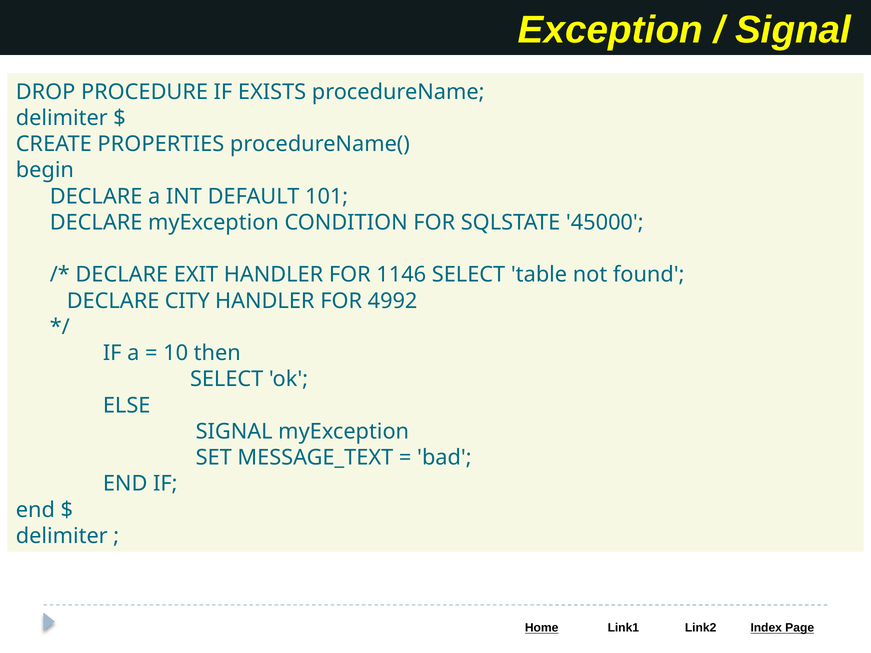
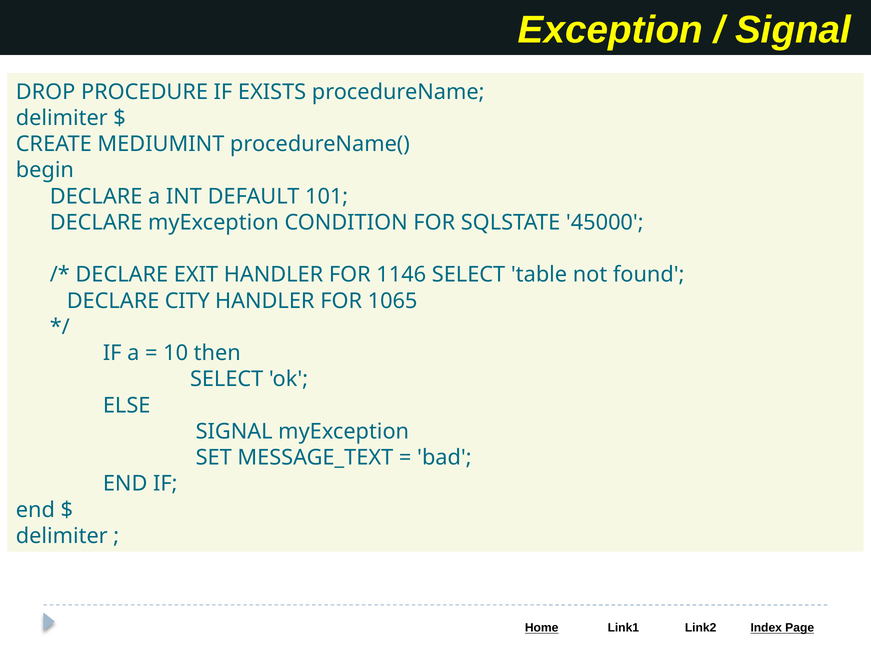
PROPERTIES: PROPERTIES -> MEDIUMINT (161, 144)
4992: 4992 -> 1065 (393, 301)
